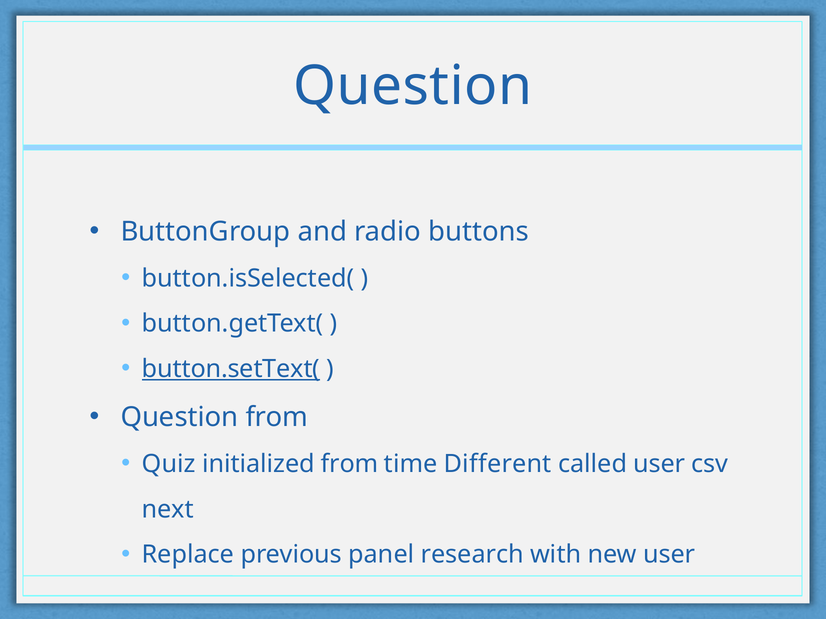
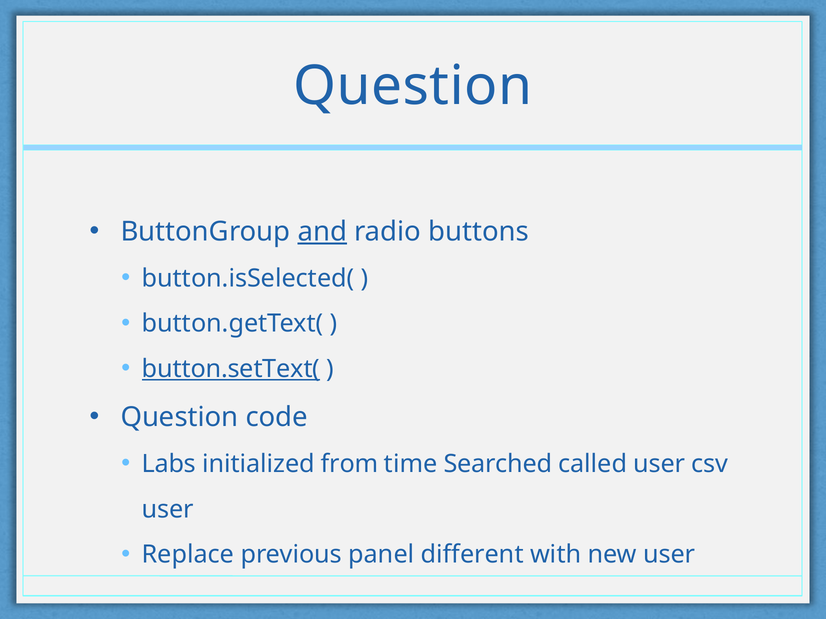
and underline: none -> present (322, 232)
Question from: from -> code (277, 418)
Quiz: Quiz -> Labs (169, 464)
Different: Different -> Searched (498, 464)
next: next -> user (168, 510)
research: research -> different (472, 555)
